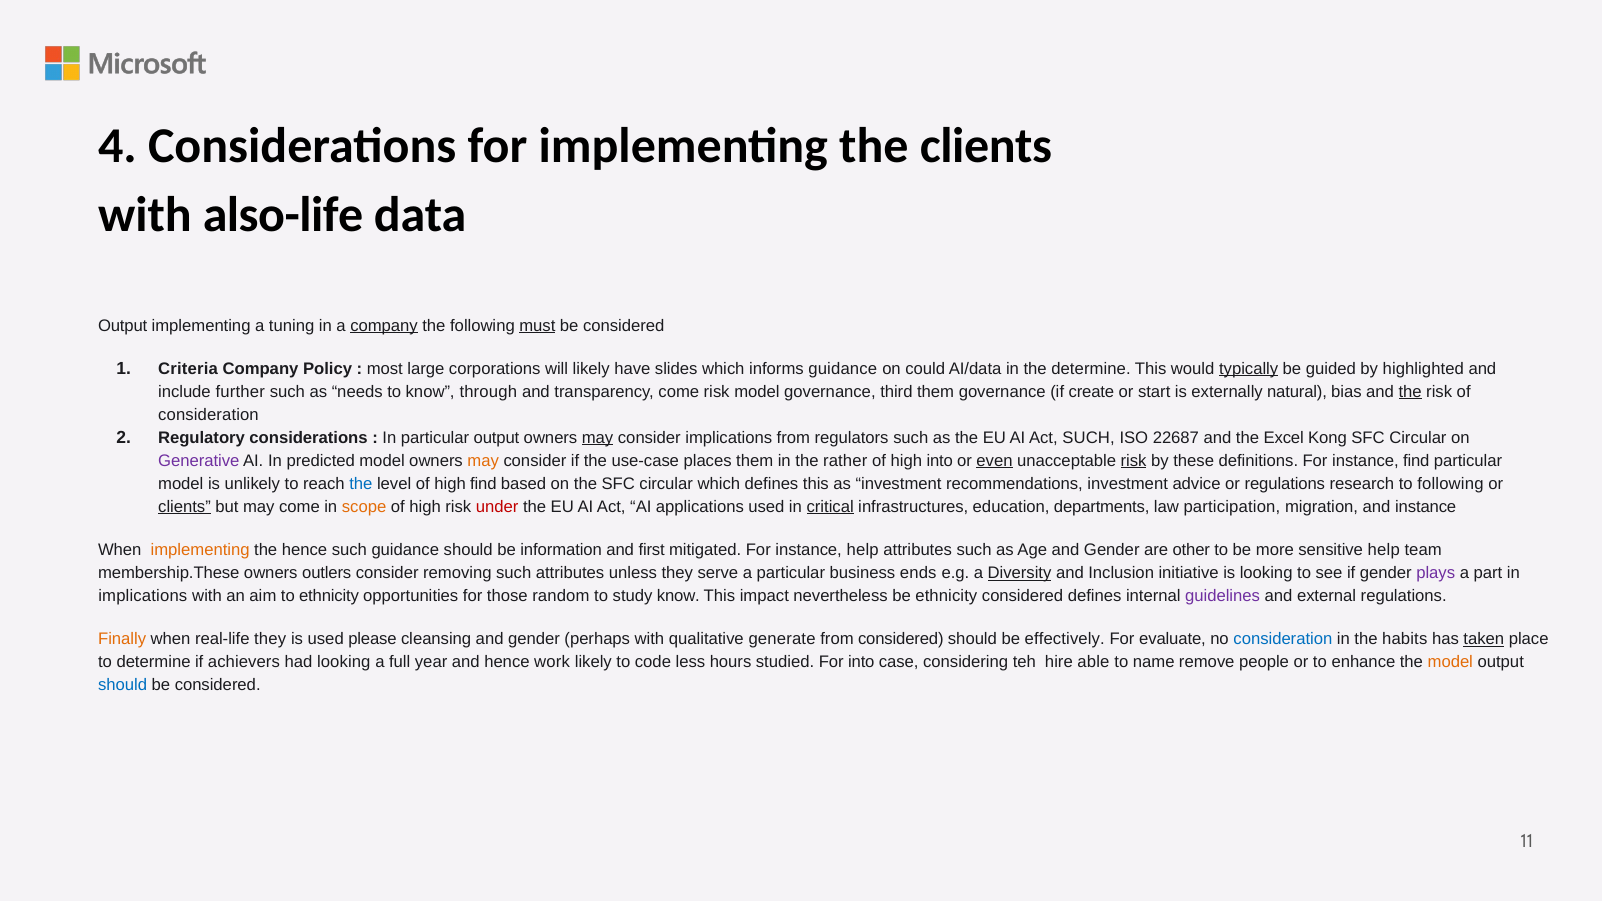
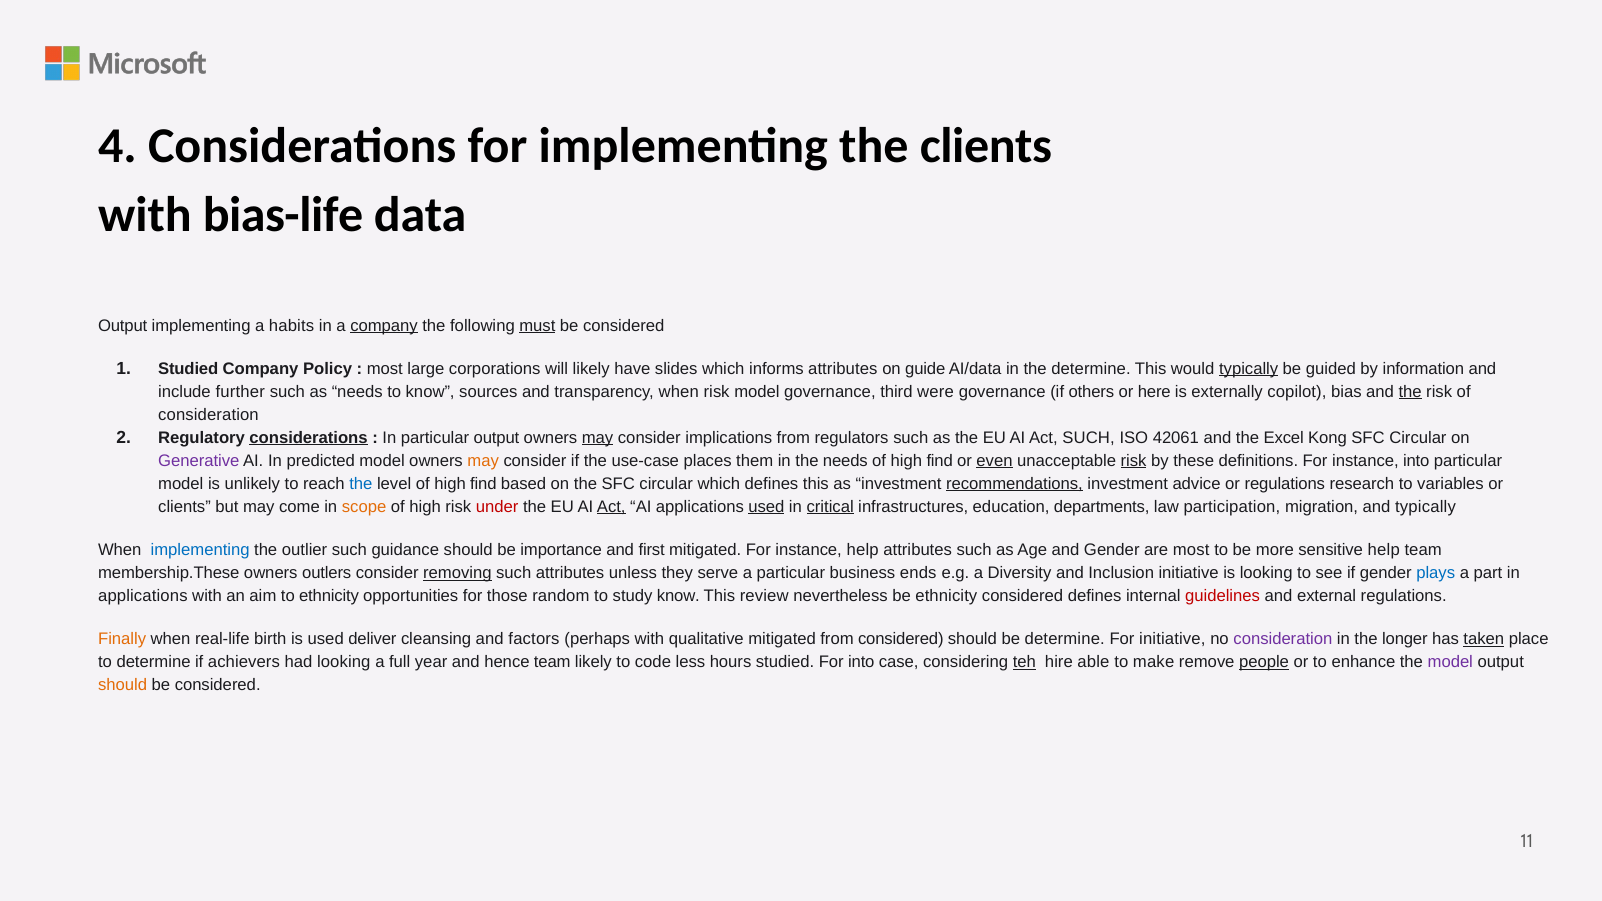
also-life: also-life -> bias-life (283, 215)
tuning: tuning -> habits (292, 326)
Criteria: Criteria -> Studied (188, 369)
informs guidance: guidance -> attributes (843, 369)
could: could -> guide (925, 369)
highlighted: highlighted -> information (1423, 369)
through: through -> sources (488, 392)
transparency come: come -> when (679, 392)
third them: them -> were (936, 392)
create: create -> others (1091, 392)
start: start -> here (1154, 392)
natural: natural -> copilot (1297, 392)
considerations underline: none -> present (309, 438)
22687: 22687 -> 42061 (1176, 438)
the rather: rather -> needs (845, 461)
into: into -> find (940, 461)
instance find: find -> into (1416, 461)
recommendations underline: none -> present (1014, 484)
to following: following -> variables (1451, 484)
clients underline: present -> none (185, 507)
Act underline: none -> present (611, 507)
used underline: none -> present (766, 507)
and instance: instance -> typically (1426, 507)
implementing colour: orange -> blue (200, 550)
the hence: hence -> outlier (305, 550)
information: information -> importance (561, 550)
are other: other -> most (1191, 550)
removing underline: none -> present (457, 573)
Diversity underline: present -> none (1020, 573)
plays colour: purple -> blue (1436, 573)
implications: implications -> applications (143, 596)
impact: impact -> review (764, 596)
guidelines colour: purple -> red (1223, 596)
real-life they: they -> birth (270, 639)
please: please -> deliver (372, 639)
cleansing and gender: gender -> factors (534, 639)
qualitative generate: generate -> mitigated (782, 639)
be effectively: effectively -> determine (1065, 639)
For evaluate: evaluate -> initiative (1172, 639)
consideration colour: blue -> purple (1283, 639)
habits: habits -> longer (1405, 639)
hence work: work -> team (552, 662)
teh underline: none -> present (1024, 662)
name: name -> make (1154, 662)
people underline: none -> present (1264, 662)
model colour: orange -> purple (1450, 662)
should colour: blue -> orange (123, 685)
